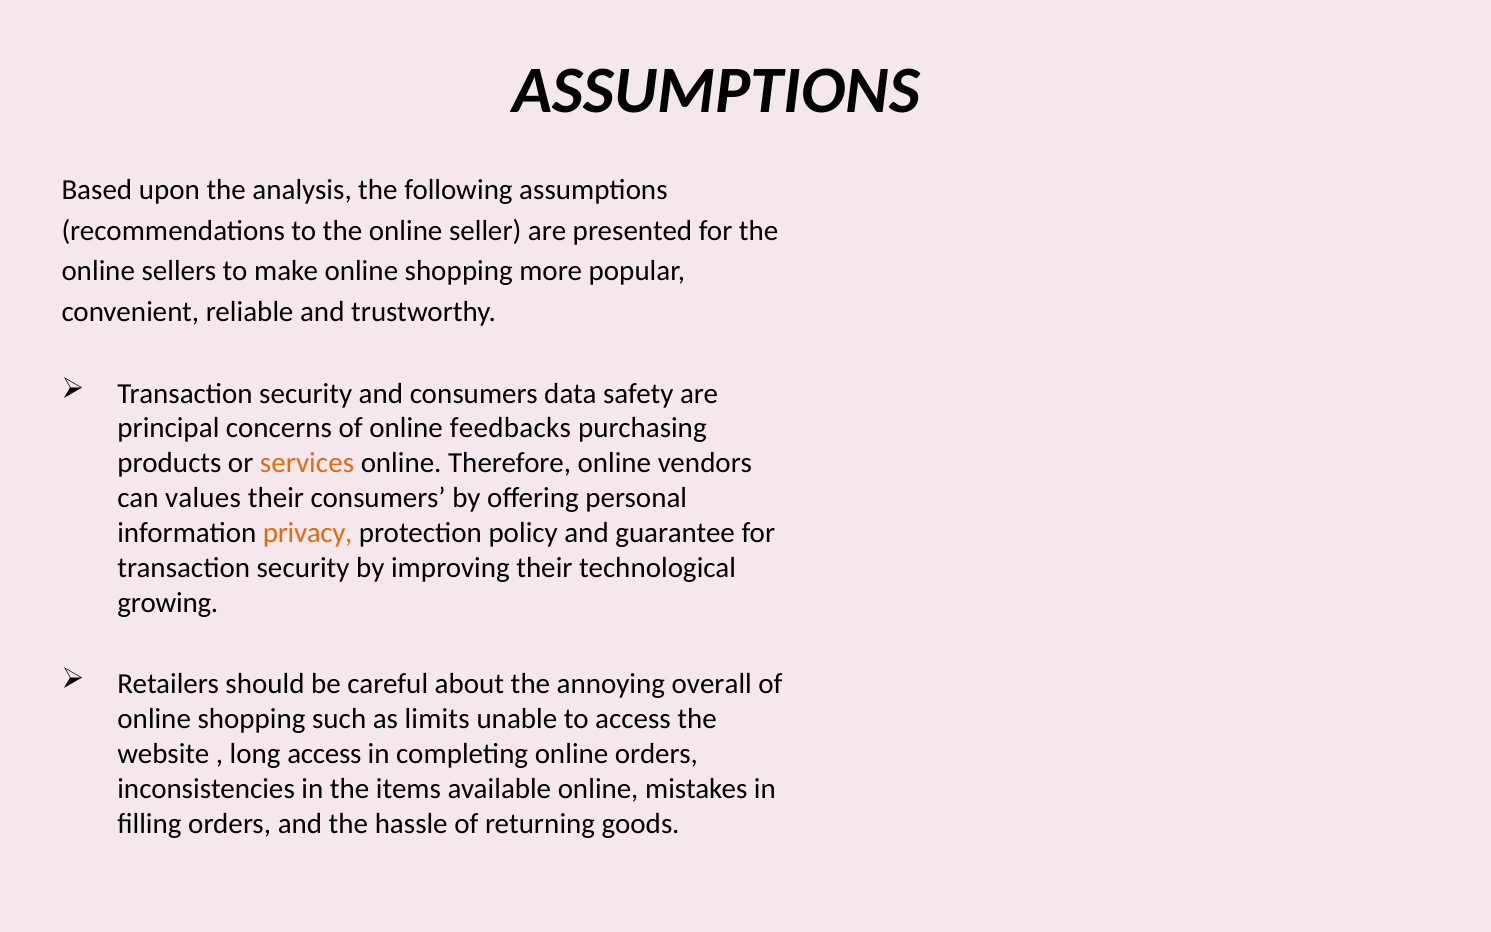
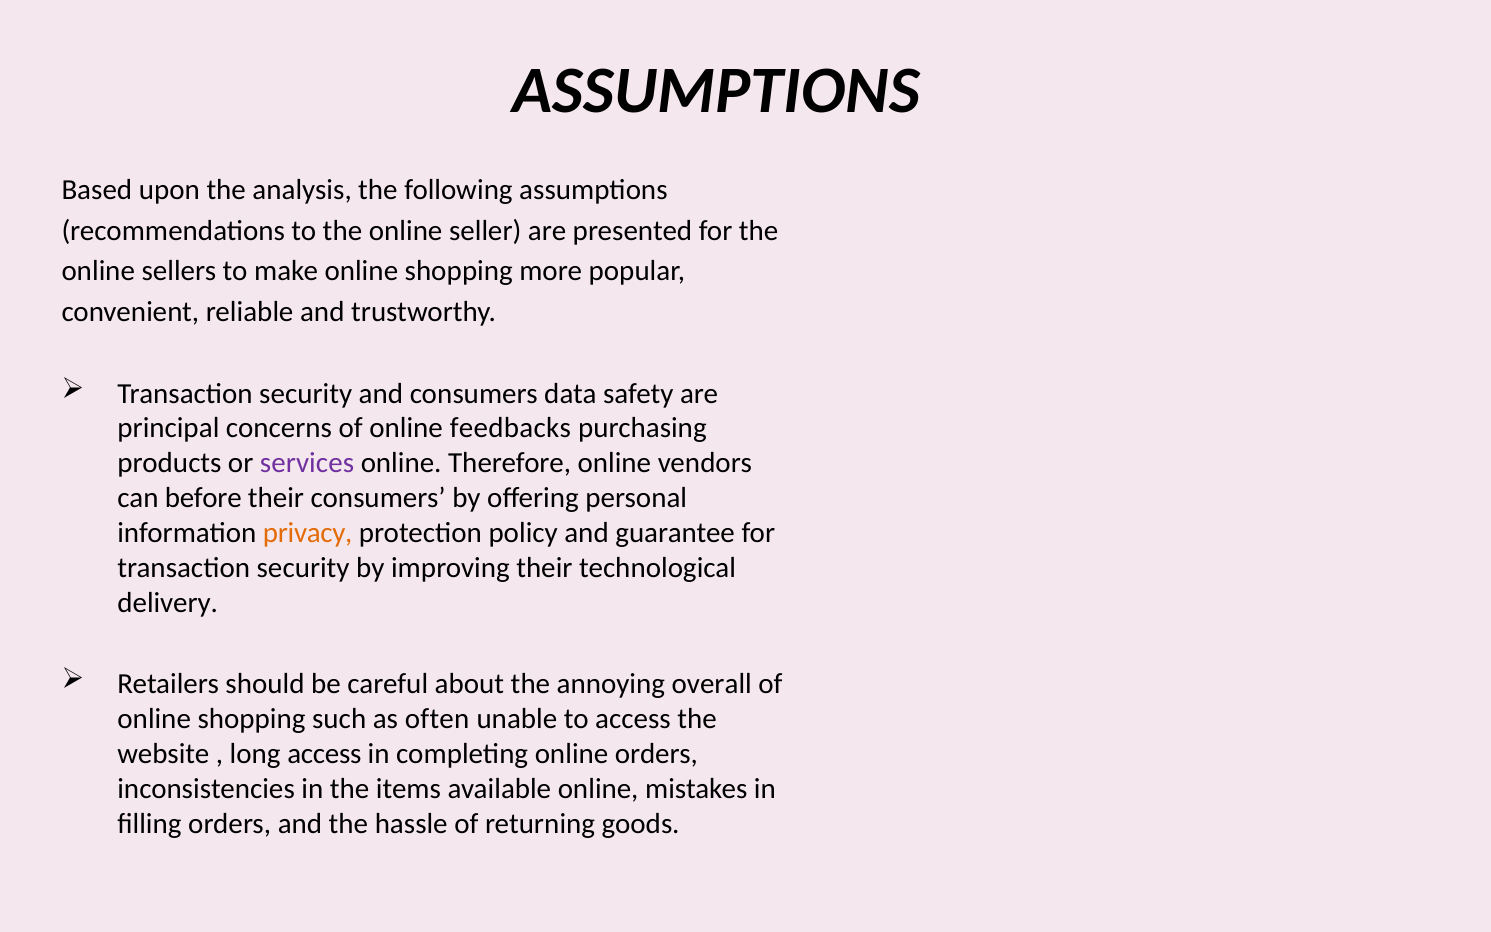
services colour: orange -> purple (307, 463)
values: values -> before (203, 498)
growing: growing -> delivery (168, 603)
limits: limits -> often (437, 719)
